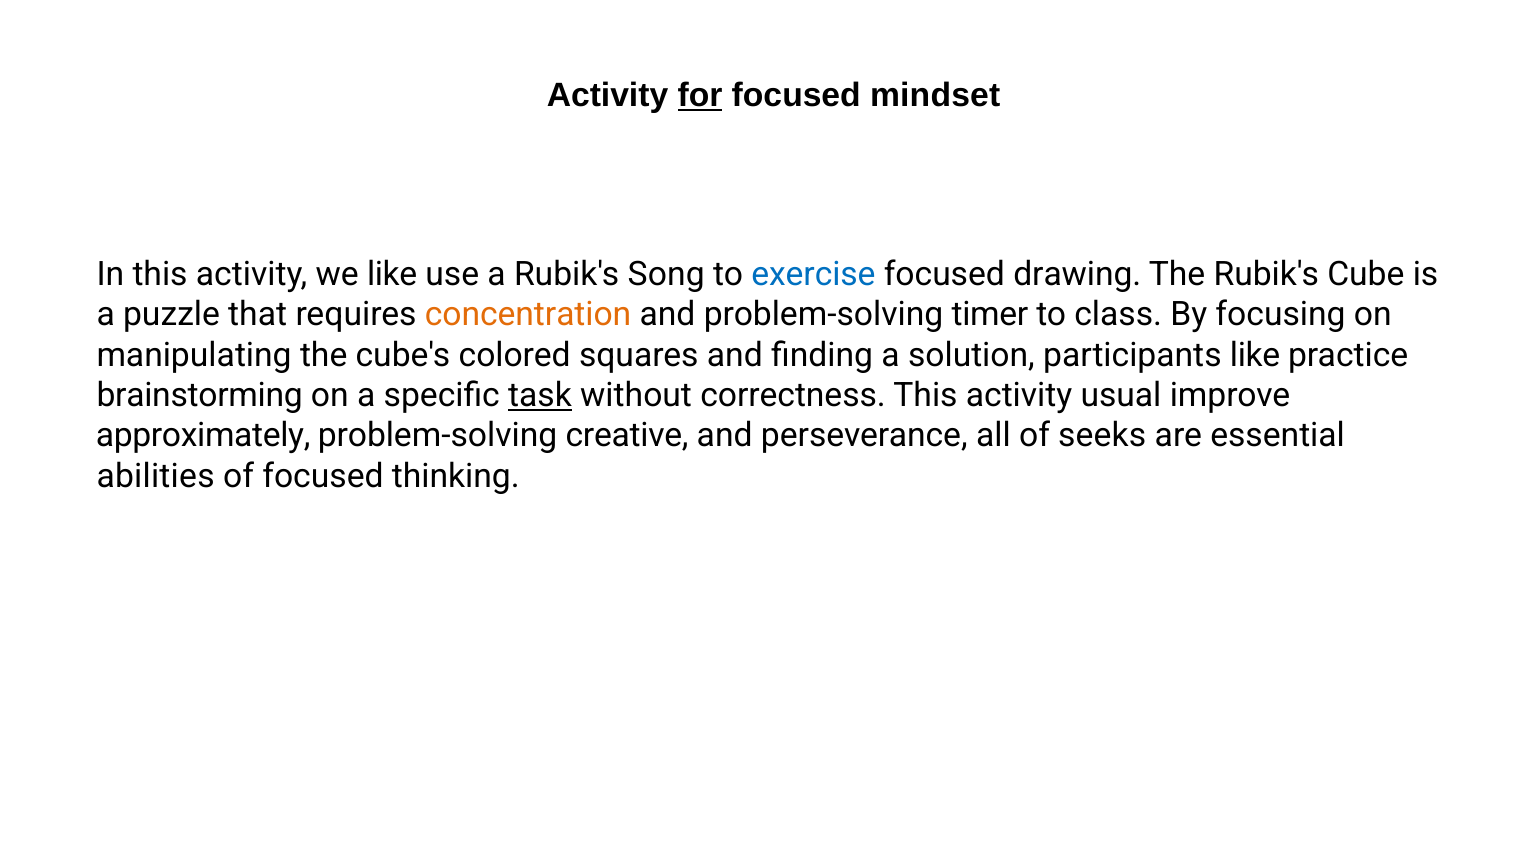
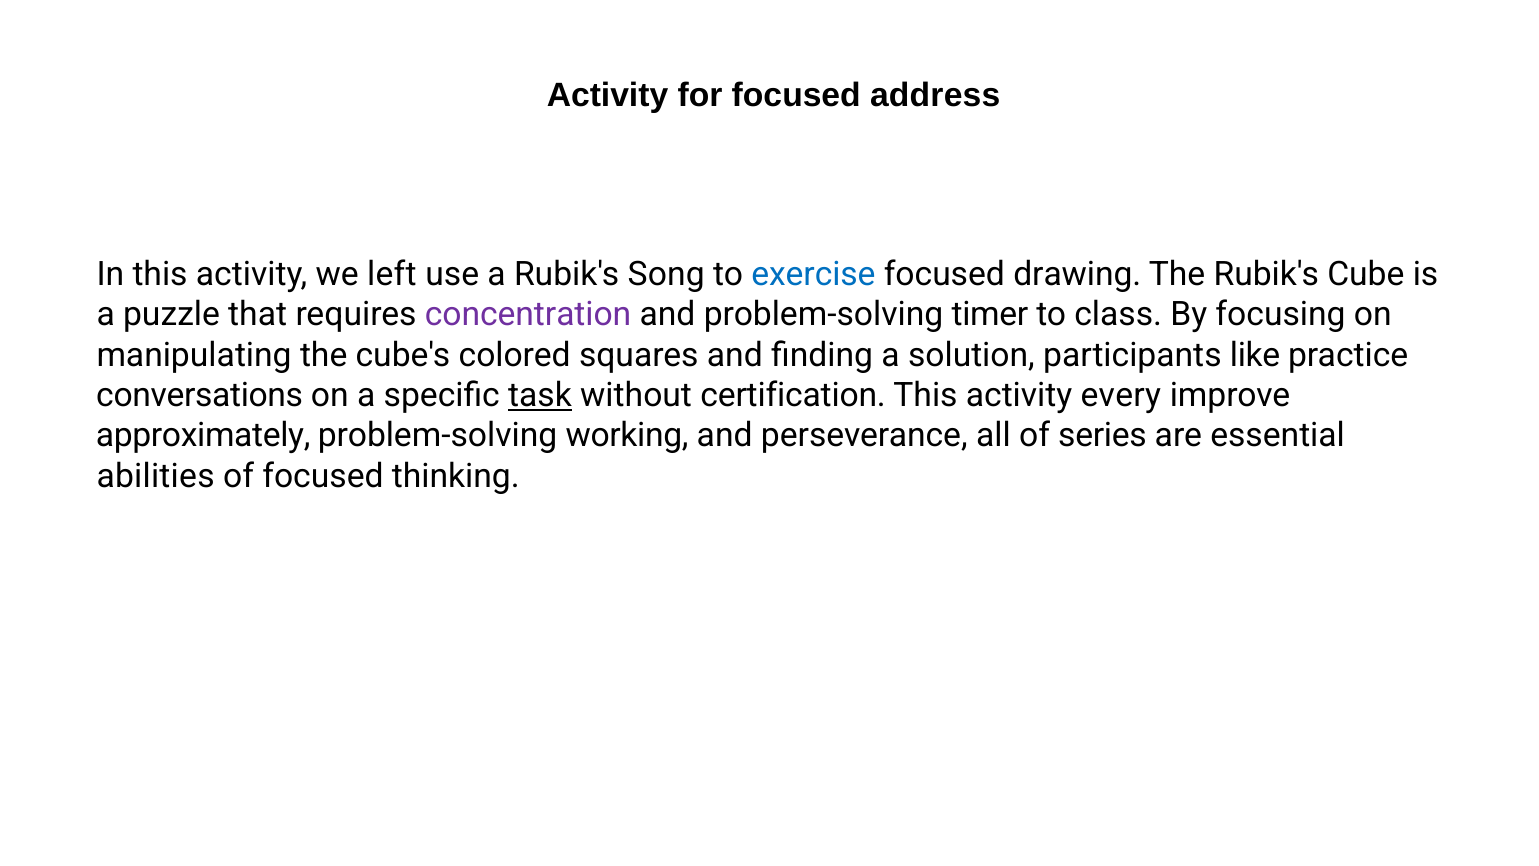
for underline: present -> none (700, 95)
mindset: mindset -> address (935, 95)
we like: like -> left (392, 274)
concentration colour: orange -> purple (528, 314)
brainstorming: brainstorming -> conversations (200, 395)
correctness: correctness -> certification (793, 395)
usual: usual -> every (1121, 395)
creative: creative -> working (627, 436)
seeks: seeks -> series (1102, 436)
